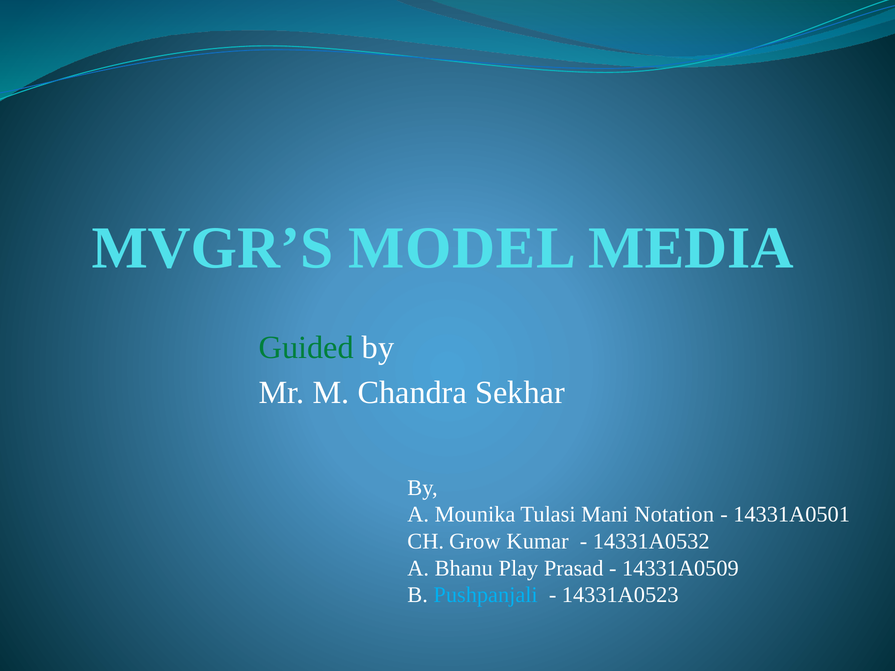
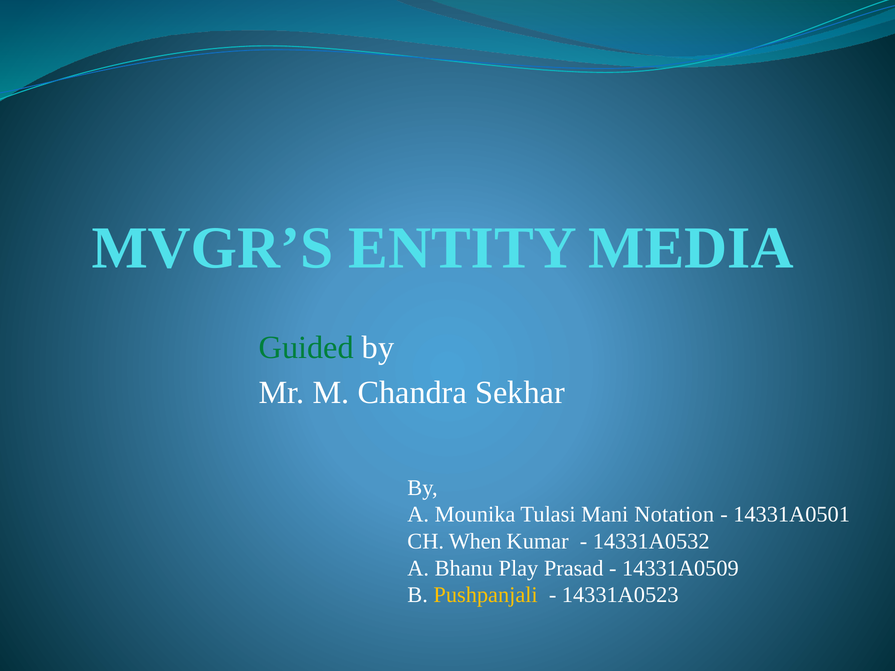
MODEL: MODEL -> ENTITY (463, 248)
Grow: Grow -> When (475, 542)
Pushpanjali colour: light blue -> yellow (486, 595)
